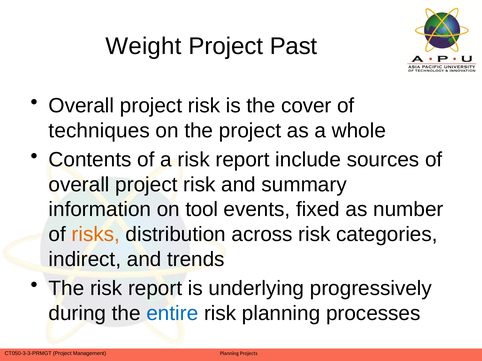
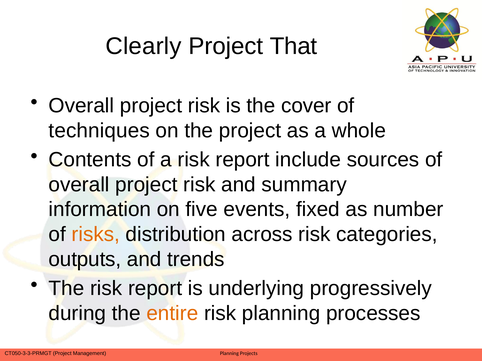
Weight: Weight -> Clearly (143, 46)
Past: Past -> That (293, 46)
tool: tool -> five (202, 210)
indirect: indirect -> outputs (85, 260)
entire colour: blue -> orange (172, 314)
